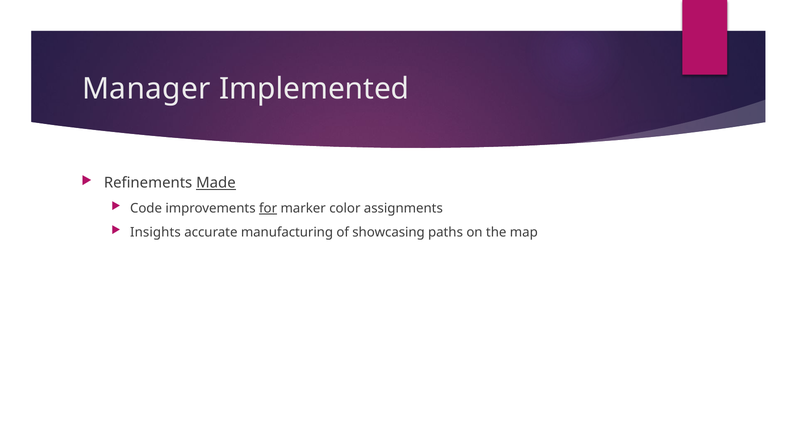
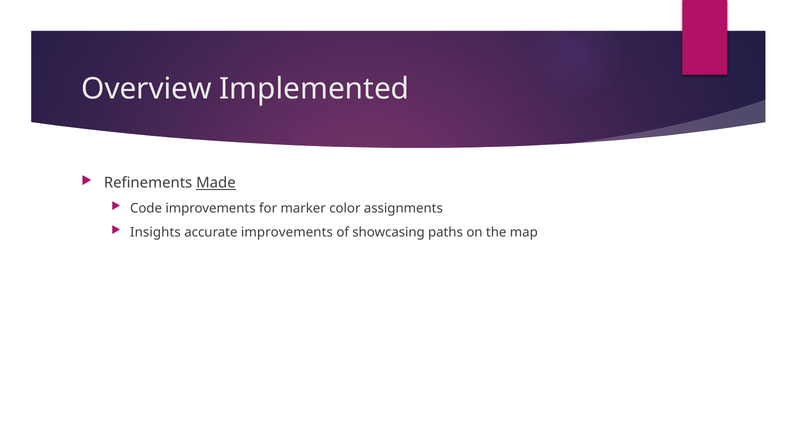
Manager: Manager -> Overview (146, 89)
for underline: present -> none (268, 208)
accurate manufacturing: manufacturing -> improvements (287, 233)
